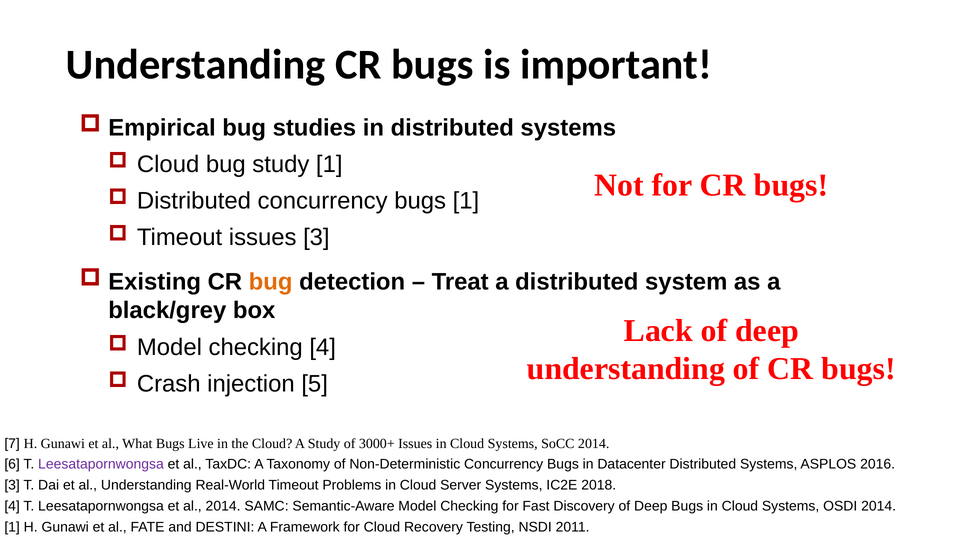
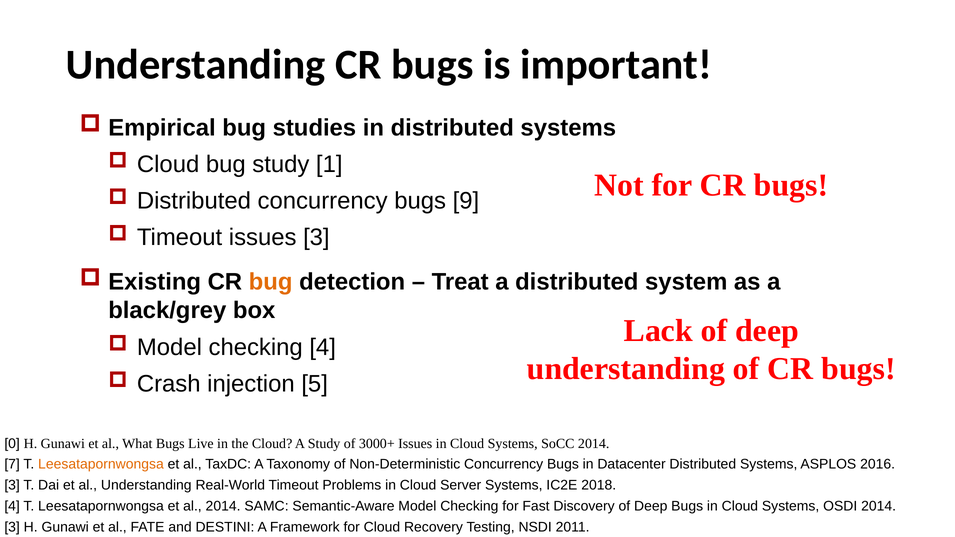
bugs 1: 1 -> 9 (466, 201)
7: 7 -> 0 (12, 444)
6: 6 -> 7 (12, 464)
Leesatapornwongsa colour: purple -> orange (101, 464)
1: 1 -> 3 (12, 527)
